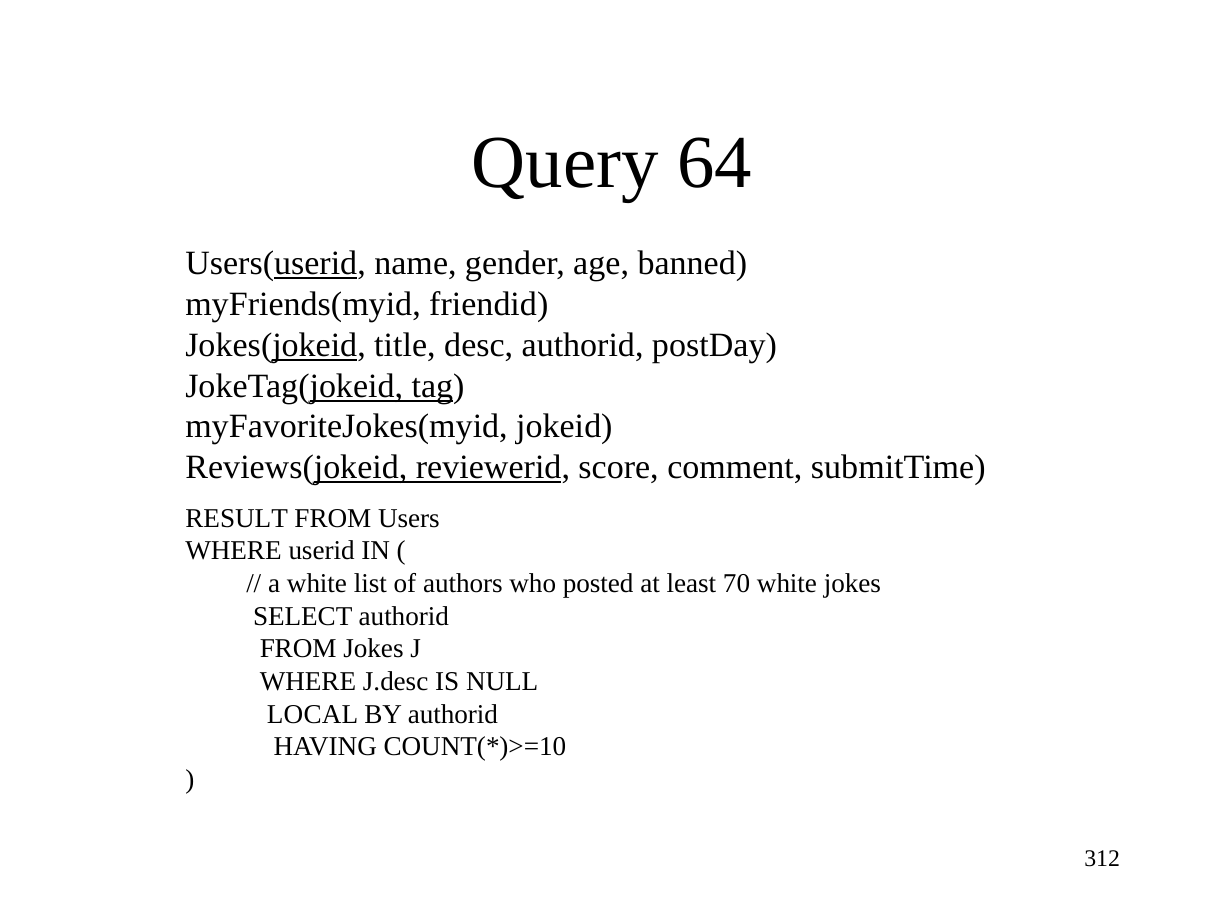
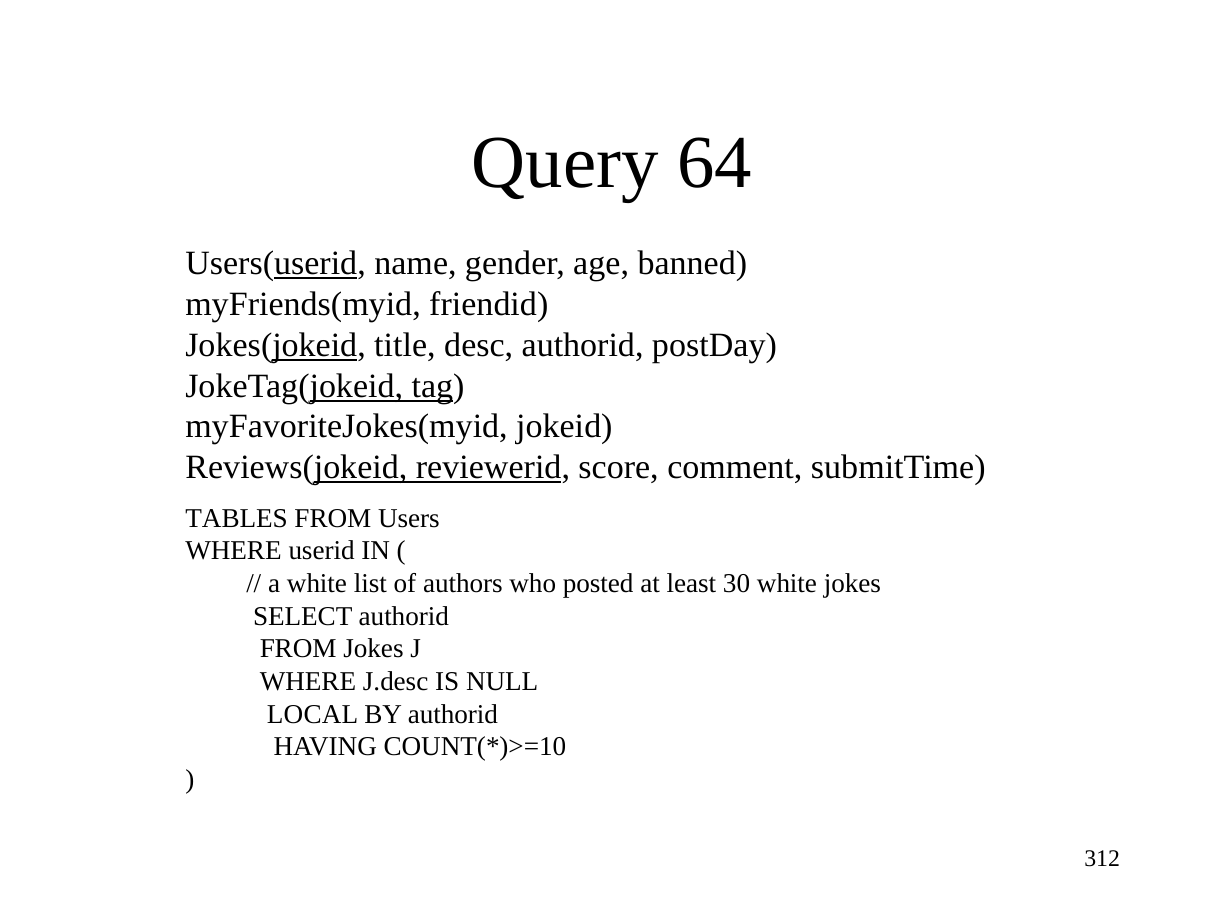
RESULT: RESULT -> TABLES (237, 518)
70: 70 -> 30 (737, 584)
